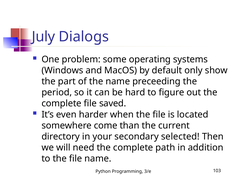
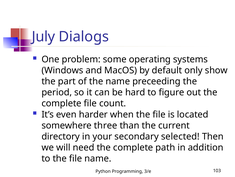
saved: saved -> count (113, 103)
come: come -> three (106, 125)
